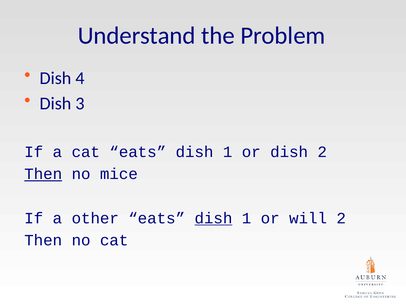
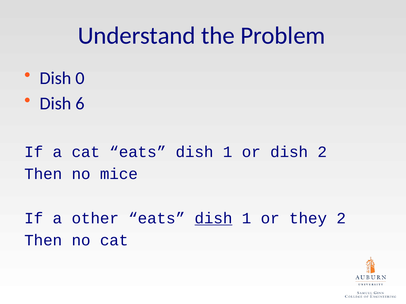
4: 4 -> 0 (80, 78)
3: 3 -> 6 (80, 104)
Then underline: present -> none (43, 174)
will: will -> they (308, 219)
